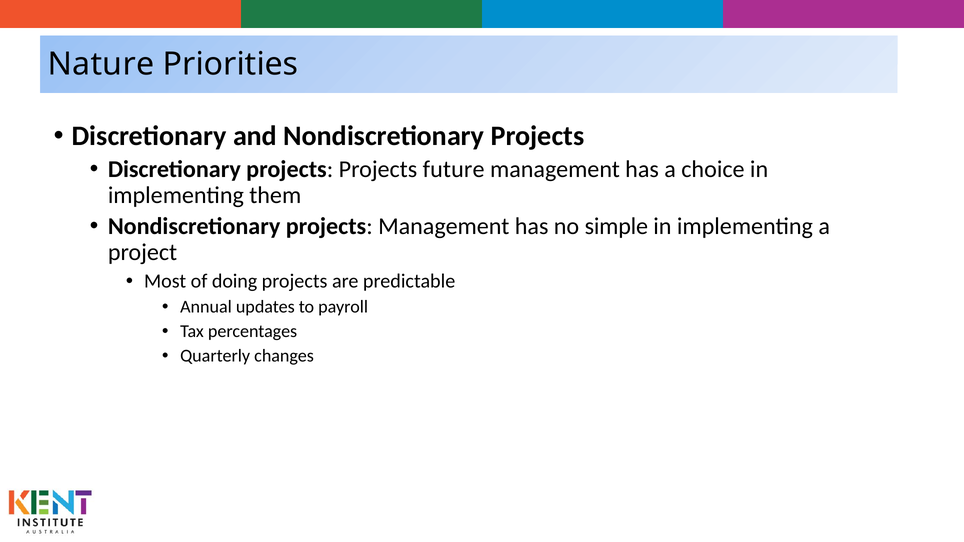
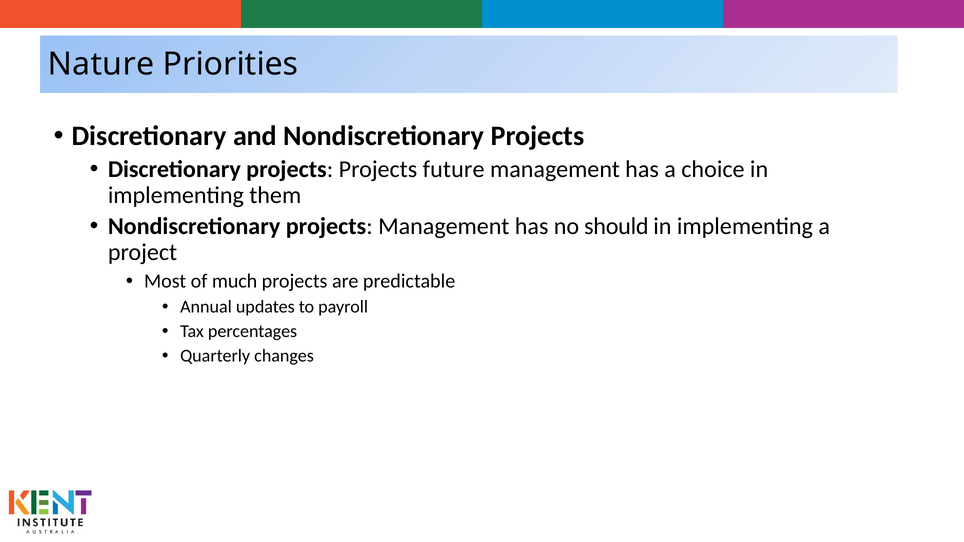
simple: simple -> should (616, 227)
doing: doing -> much (235, 281)
